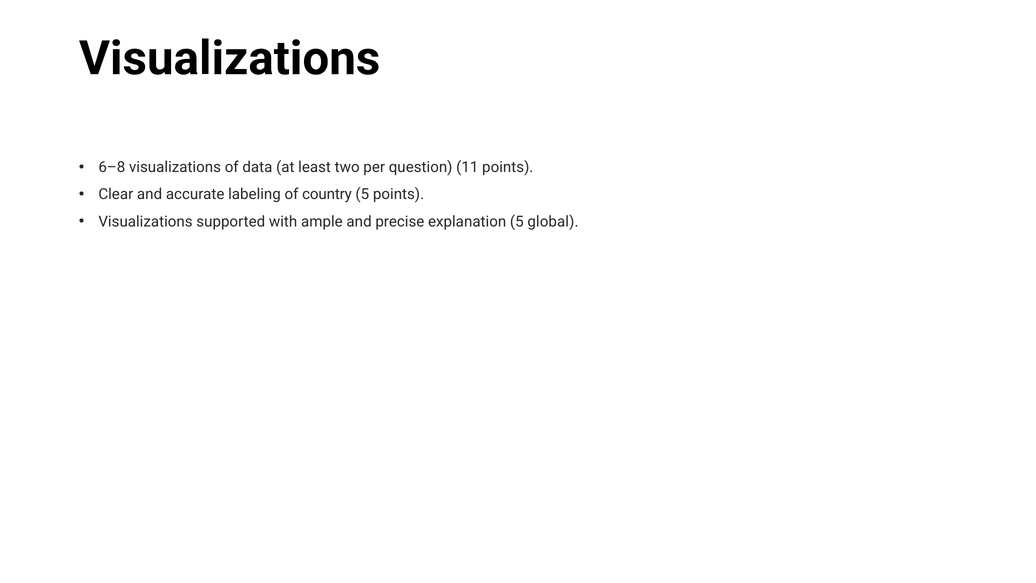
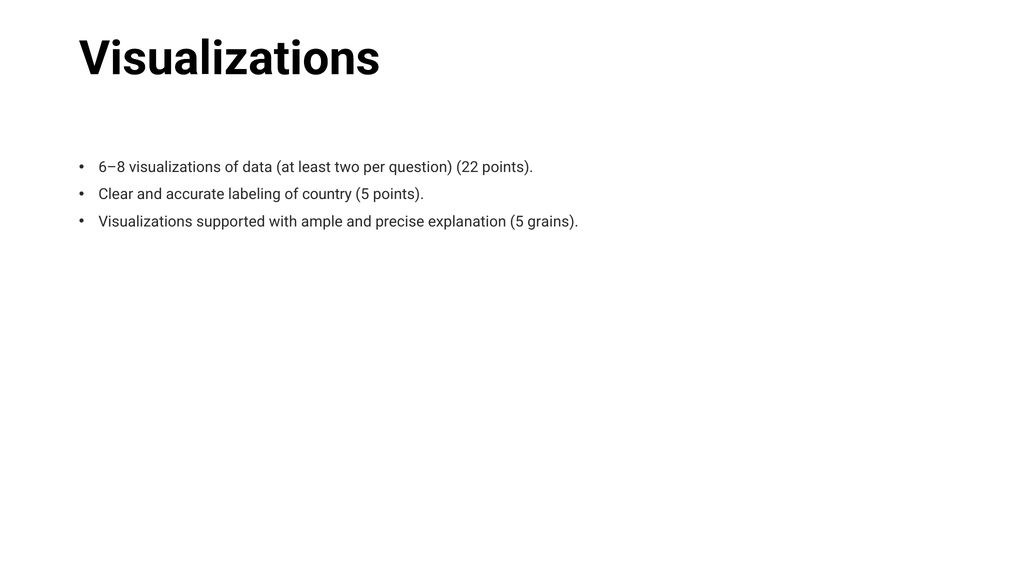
11: 11 -> 22 (467, 167)
global: global -> grains (553, 221)
